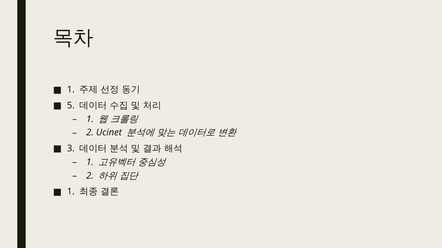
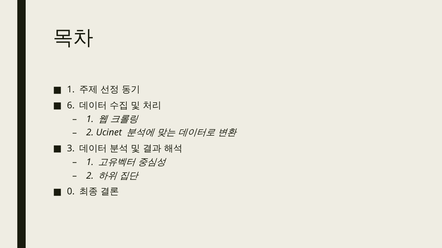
5: 5 -> 6 (71, 106)
1: 1 -> 0 (71, 192)
